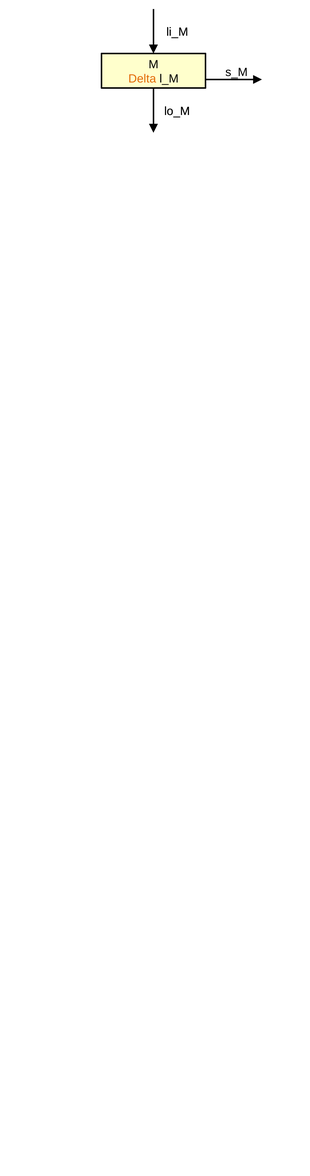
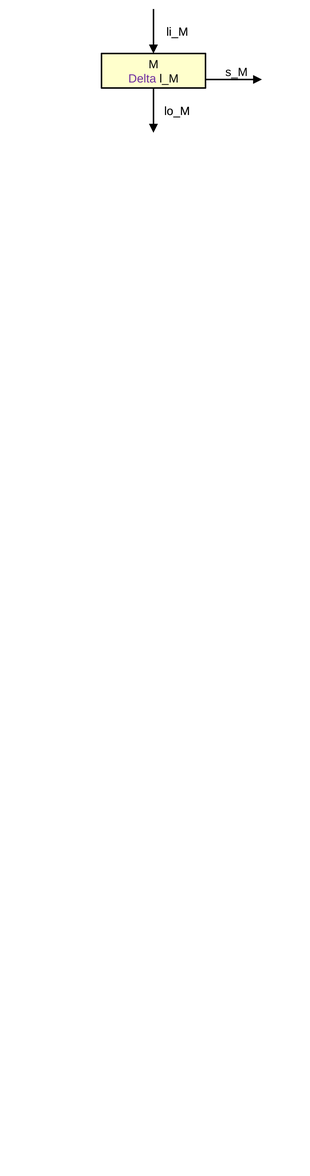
Delta colour: orange -> purple (142, 79)
